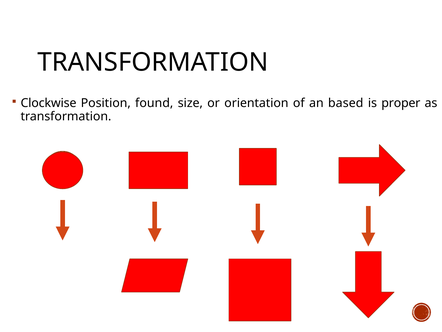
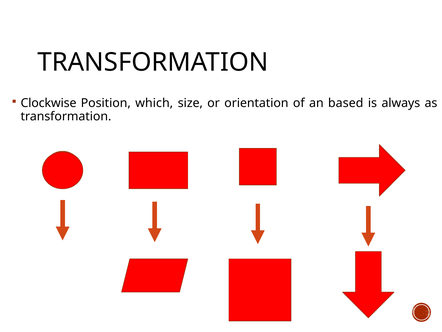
found: found -> which (154, 103)
proper: proper -> always (401, 103)
